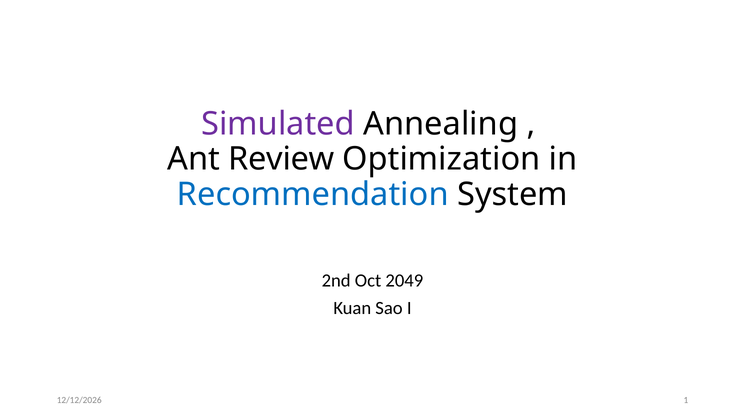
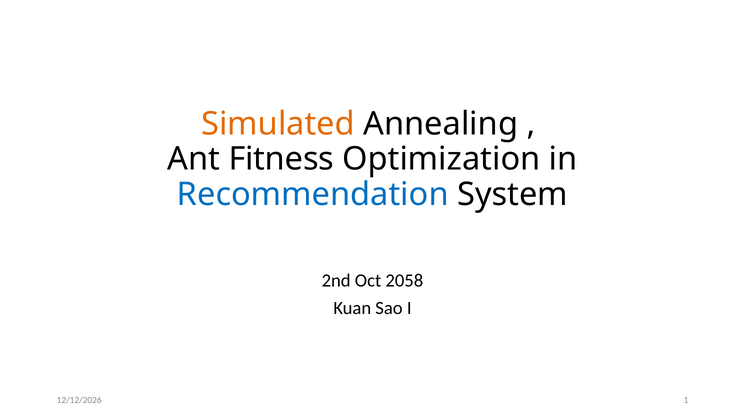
Simulated colour: purple -> orange (278, 124)
Review: Review -> Fitness (281, 159)
2049: 2049 -> 2058 (404, 280)
